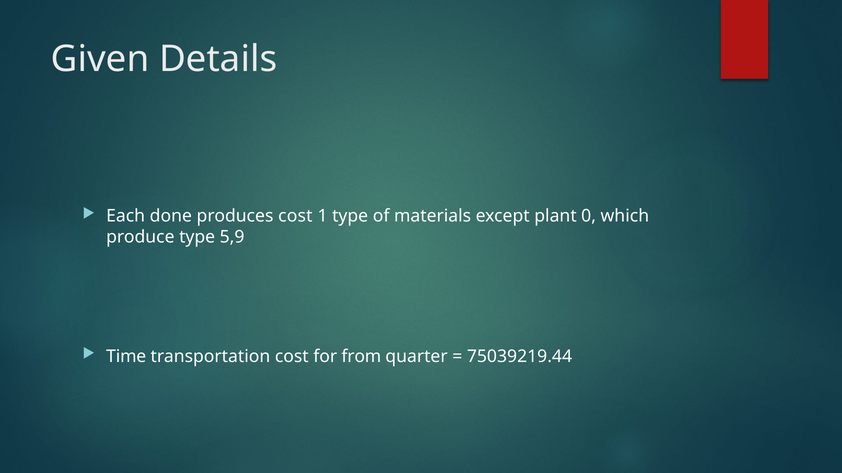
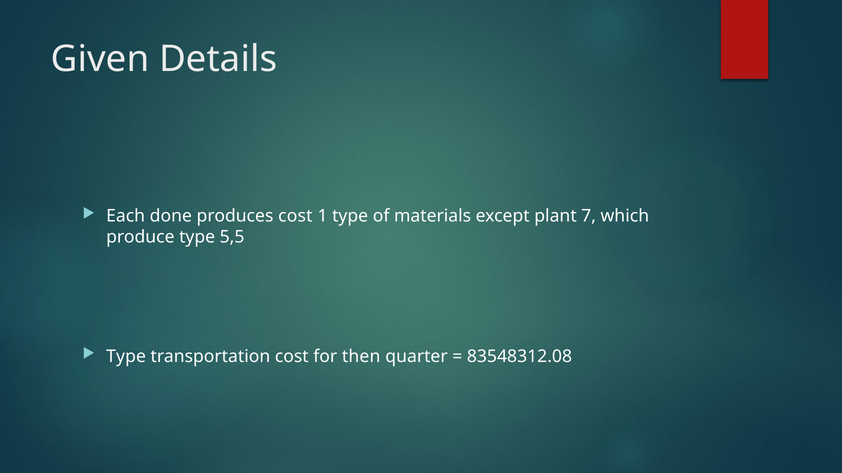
0: 0 -> 7 (589, 216)
5,9: 5,9 -> 5,5 (232, 237)
Time: Time -> Type (126, 357)
from: from -> then (361, 357)
75039219.44: 75039219.44 -> 83548312.08 (519, 357)
